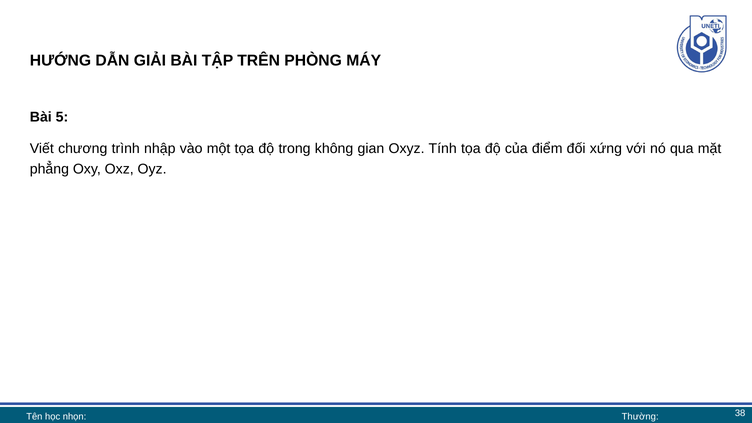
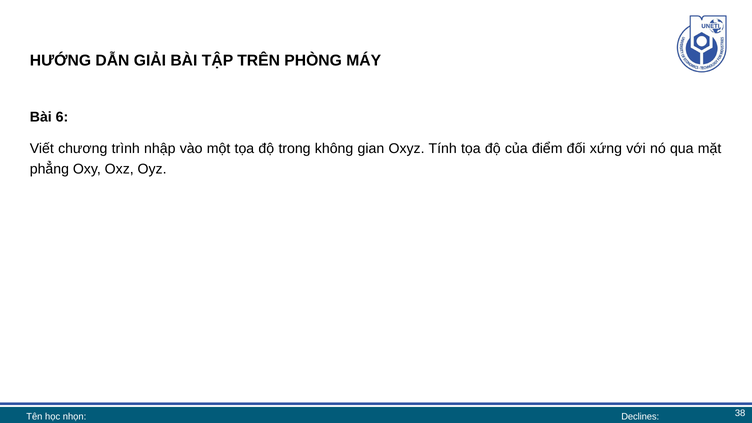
5: 5 -> 6 (62, 117)
Thường: Thường -> Declines (640, 416)
